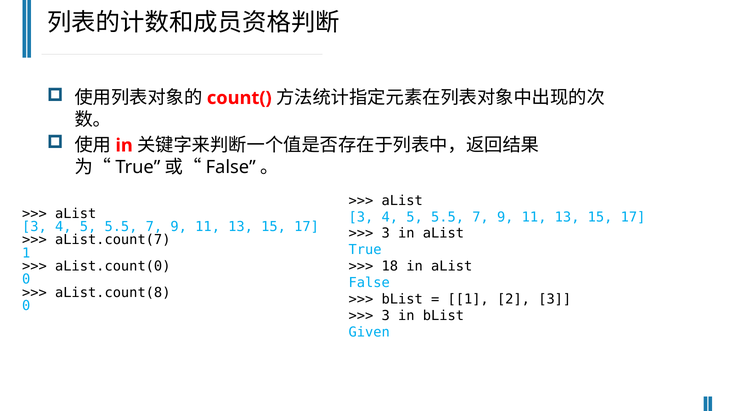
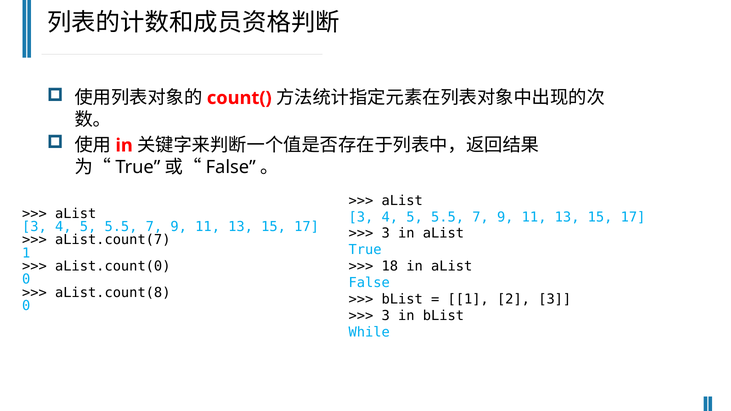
Given: Given -> While (369, 332)
